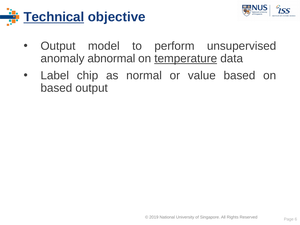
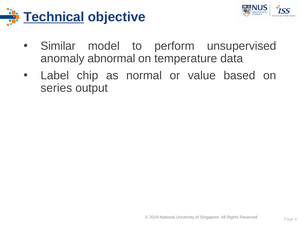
Output: Output -> Similar (58, 46)
temperature underline: present -> none (186, 59)
based: based -> series (56, 88)
